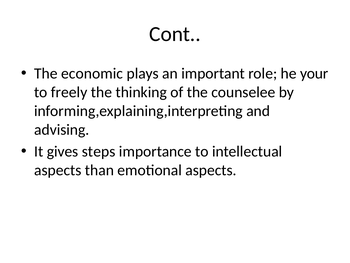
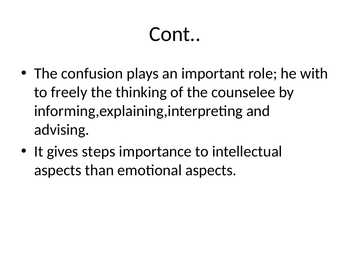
economic: economic -> confusion (92, 73)
your: your -> with (314, 73)
